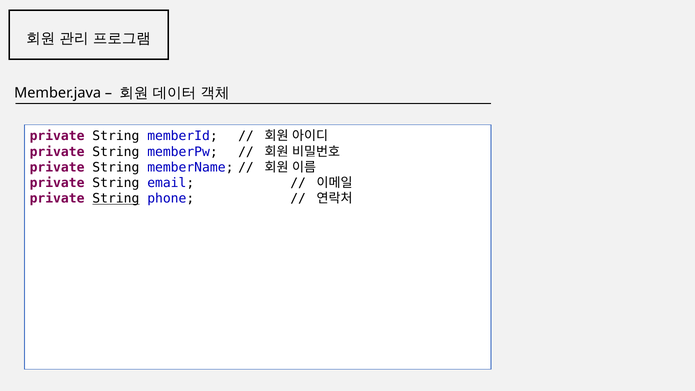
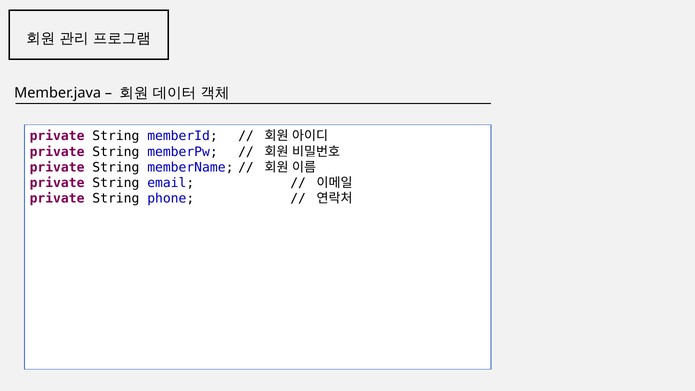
String underline: present -> none (116, 199)
